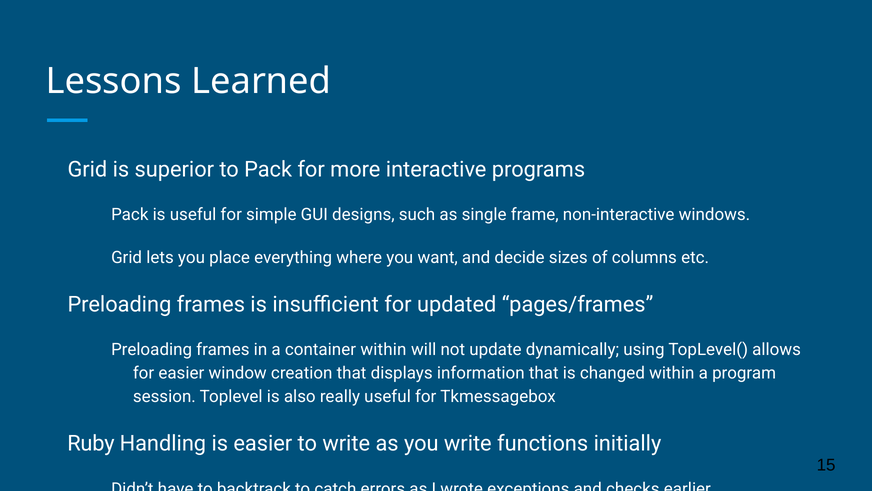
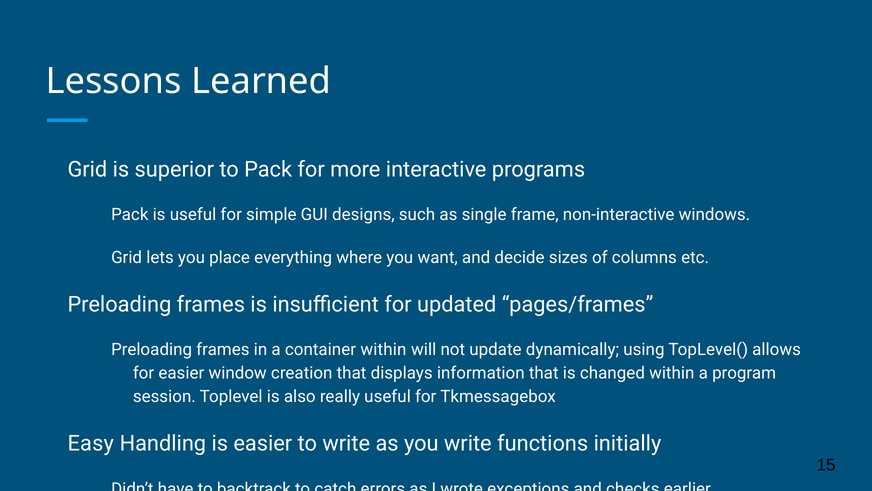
Ruby: Ruby -> Easy (91, 443)
